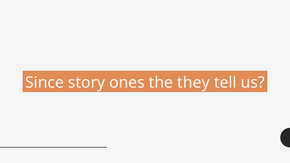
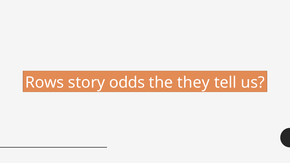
Since: Since -> Rows (45, 83)
ones: ones -> odds (127, 83)
